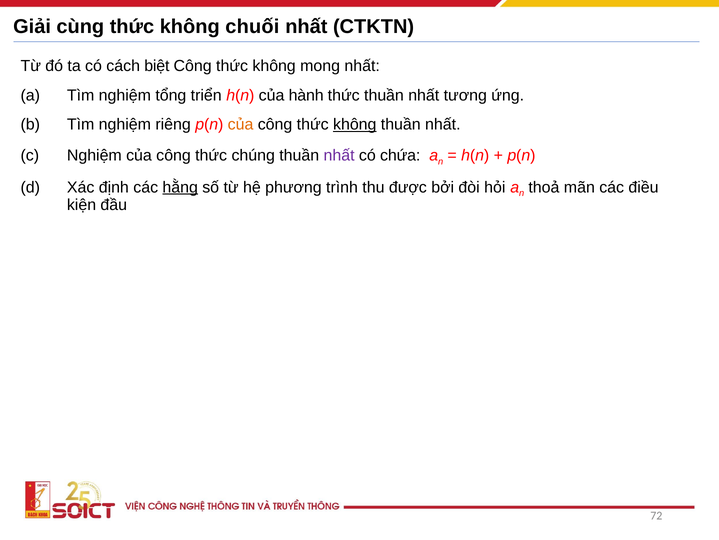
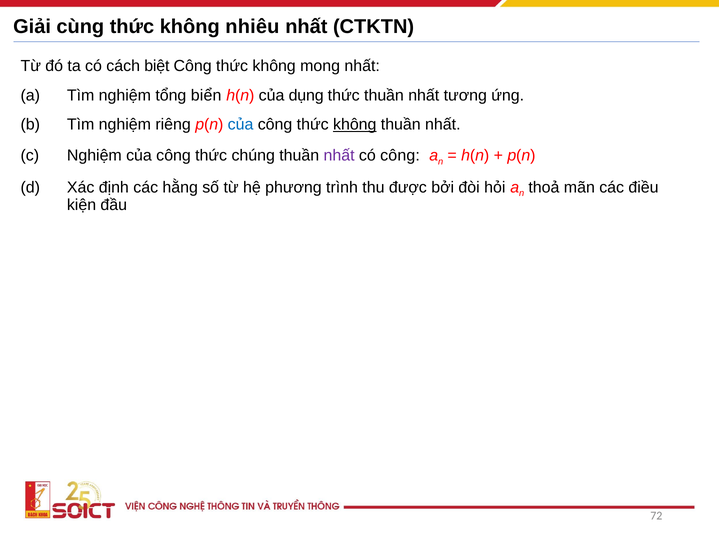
chuối: chuối -> nhiêu (252, 27)
triển: triển -> biển (206, 95)
hành: hành -> dụng (306, 95)
của colour: orange -> blue (241, 124)
có chứa: chứa -> công (400, 155)
hằng underline: present -> none (180, 187)
